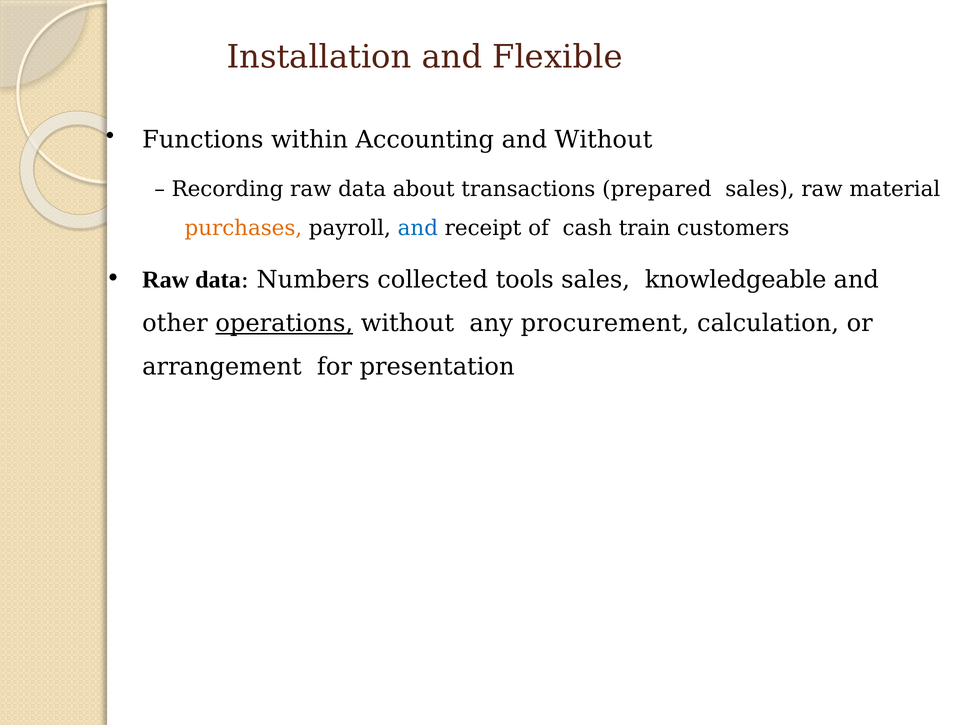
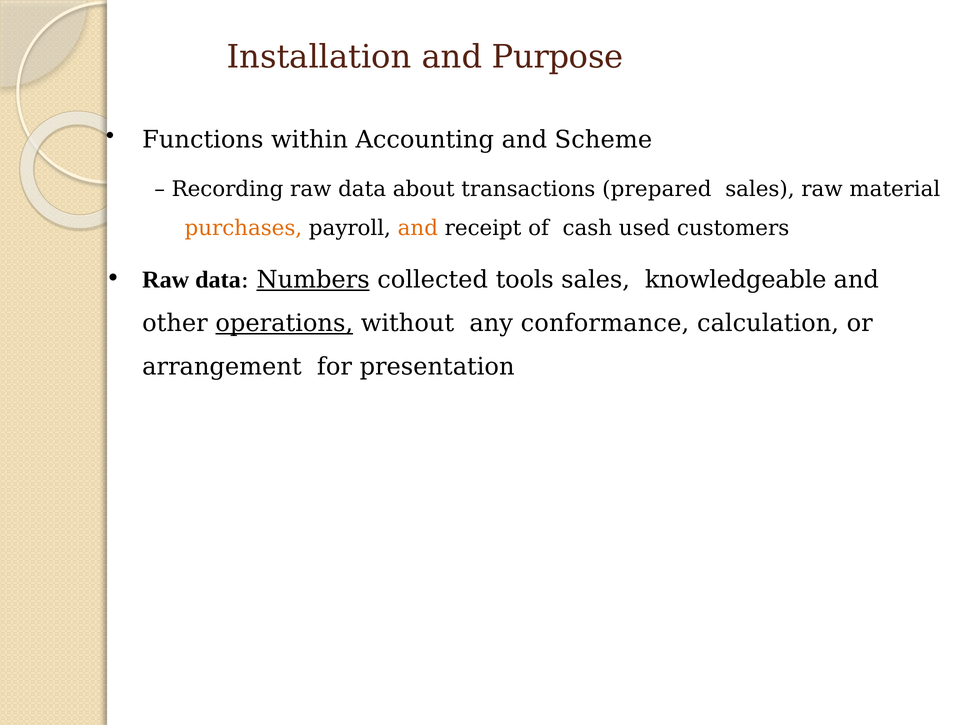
Flexible: Flexible -> Purpose (558, 57)
and Without: Without -> Scheme (603, 140)
and colour: blue -> orange (418, 228)
train: train -> used (644, 228)
Numbers underline: none -> present (313, 280)
procurement: procurement -> conformance (605, 323)
